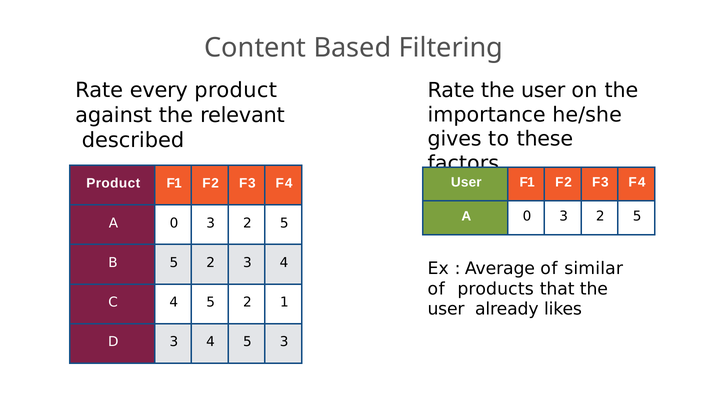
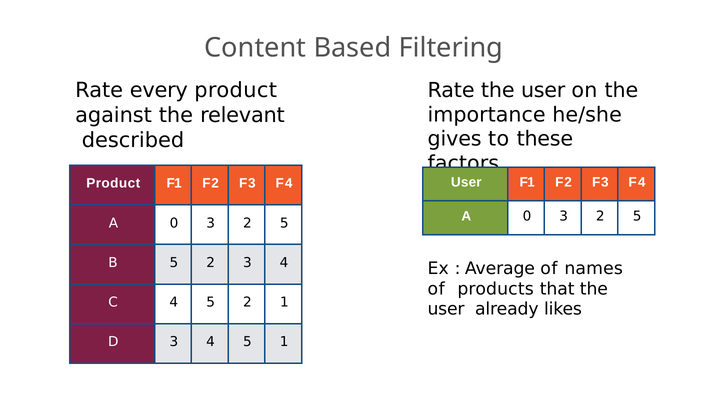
similar: similar -> names (594, 269)
5 3: 3 -> 1 (284, 342)
